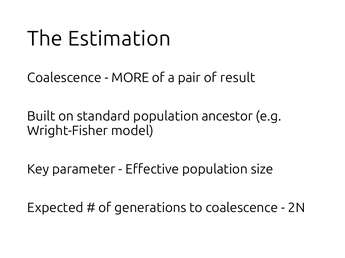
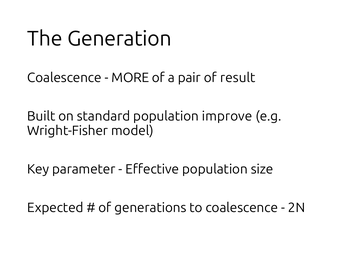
Estimation: Estimation -> Generation (120, 39)
ancestor: ancestor -> improve (227, 117)
